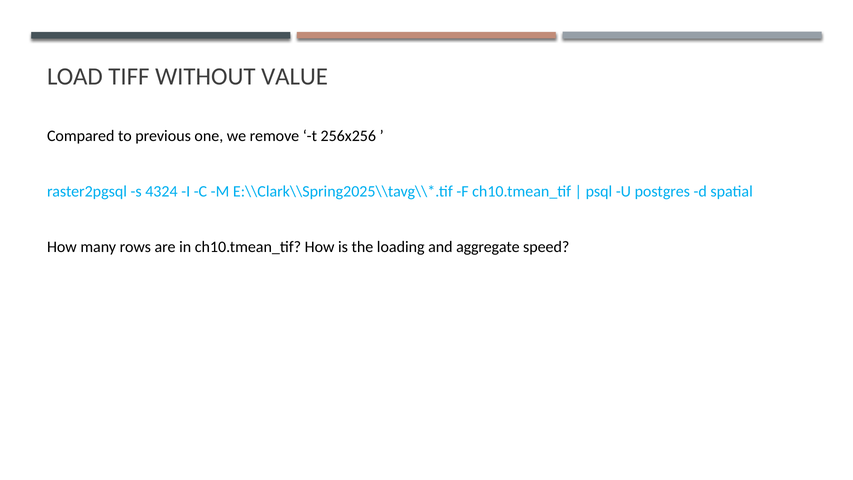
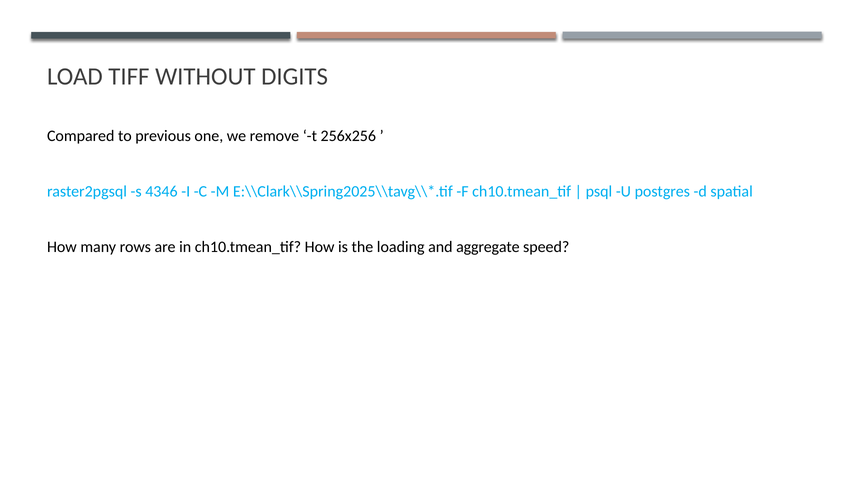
VALUE: VALUE -> DIGITS (295, 76)
4324: 4324 -> 4346 (161, 191)
